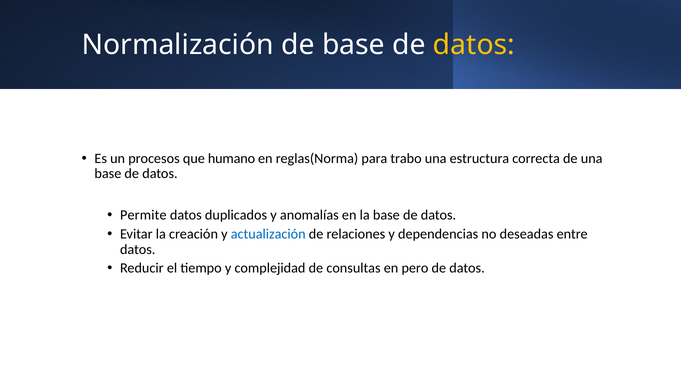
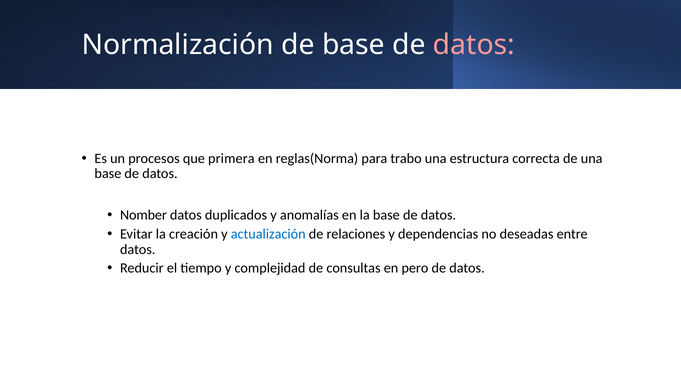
datos colour: yellow -> pink (474, 45)
humano: humano -> primera (231, 158)
Permite: Permite -> Nomber (143, 215)
